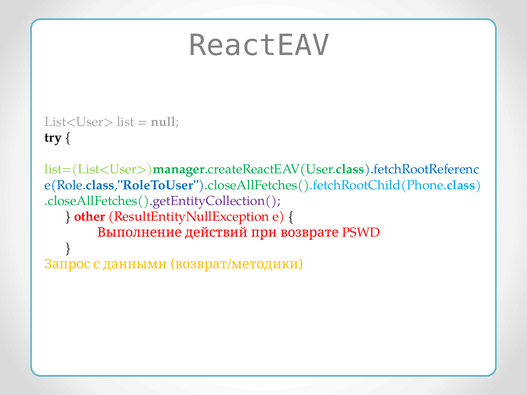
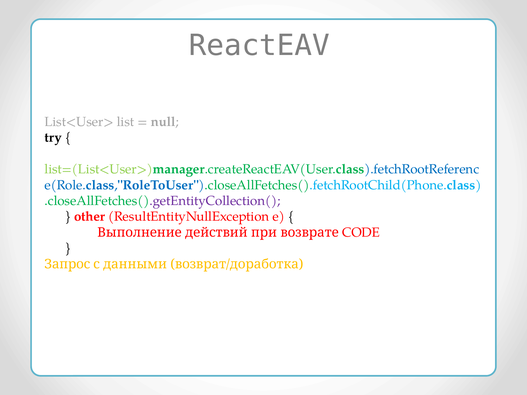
PSWD: PSWD -> CODE (361, 233)
возврат/методики: возврат/методики -> возврат/доработка (237, 264)
